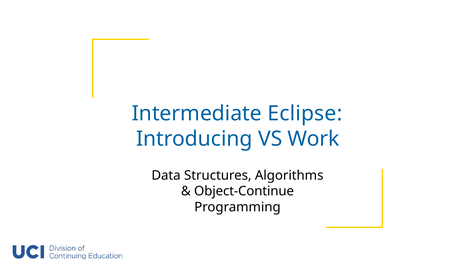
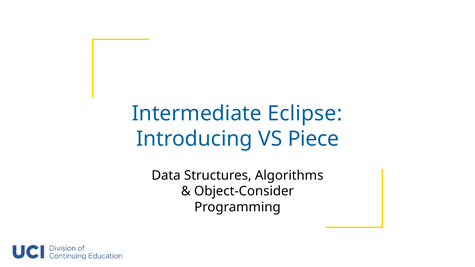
Work: Work -> Piece (313, 139)
Object-Continue: Object-Continue -> Object-Consider (244, 191)
